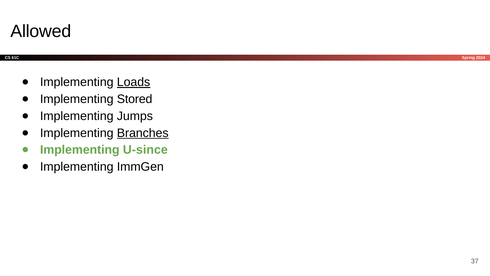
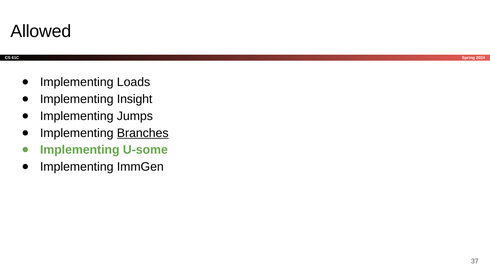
Loads underline: present -> none (134, 82)
Stored: Stored -> Insight (135, 99)
U-since: U-since -> U-some (145, 150)
